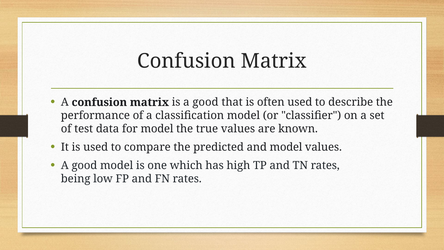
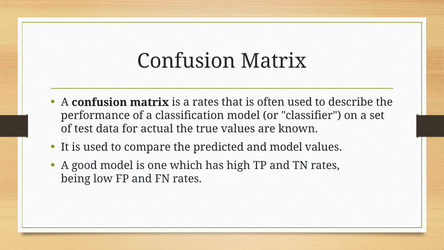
is a good: good -> rates (206, 102)
for model: model -> actual (157, 129)
